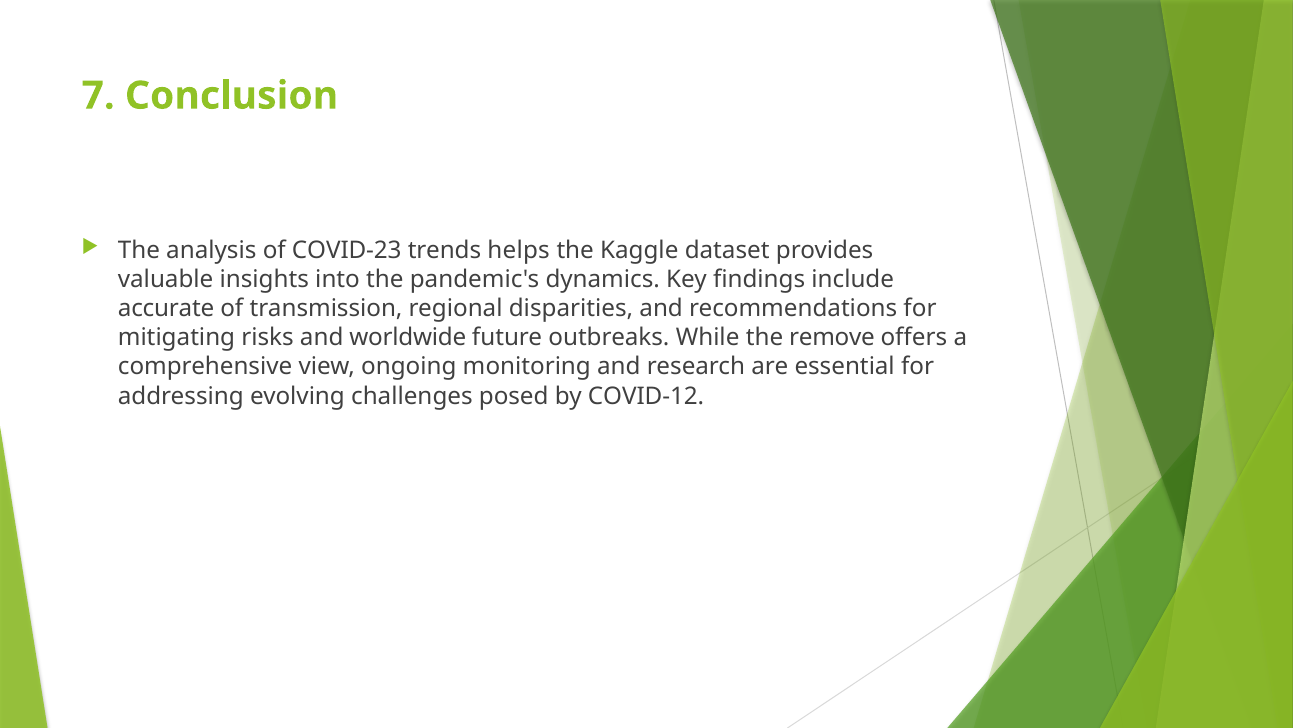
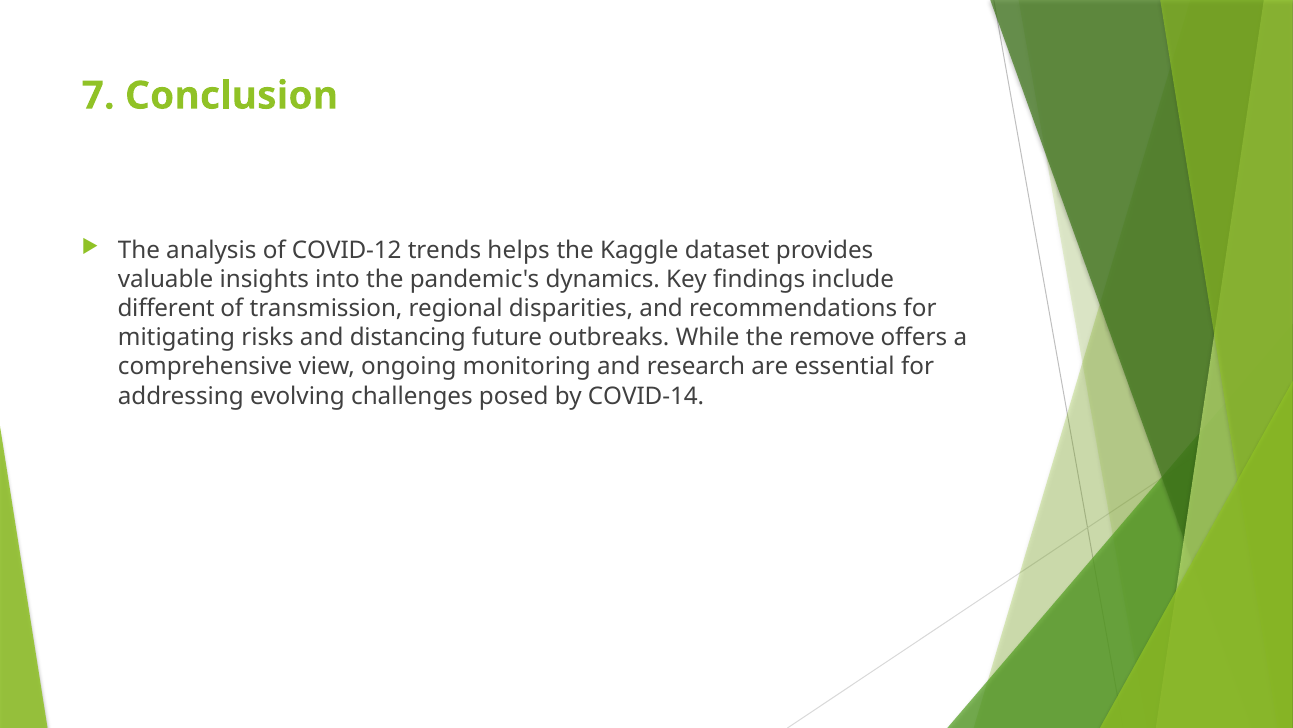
COVID-23: COVID-23 -> COVID-12 (347, 250)
accurate: accurate -> different (166, 308)
worldwide: worldwide -> distancing (408, 338)
COVID-12: COVID-12 -> COVID-14 (646, 396)
